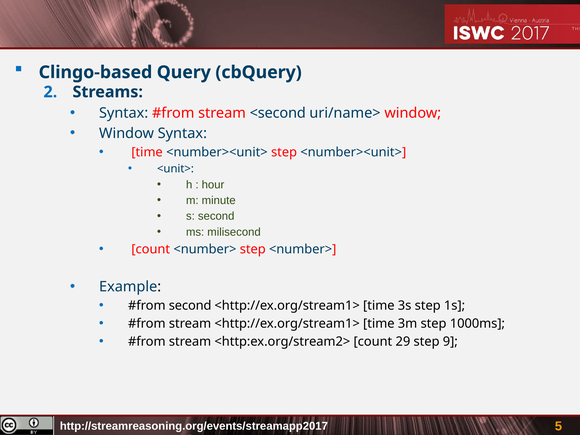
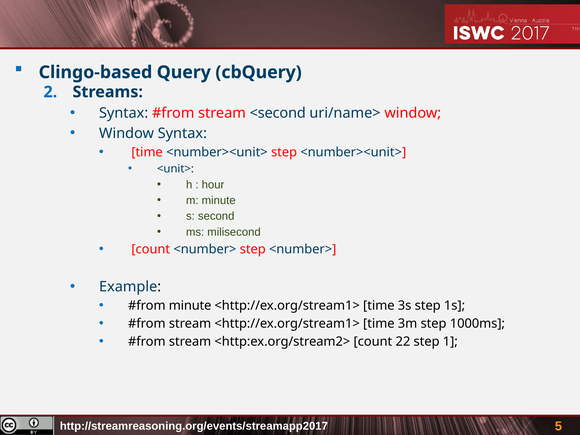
second: second -> minute (190, 306)
29: 29 -> 22 (403, 342)
9: 9 -> 1 (450, 342)
